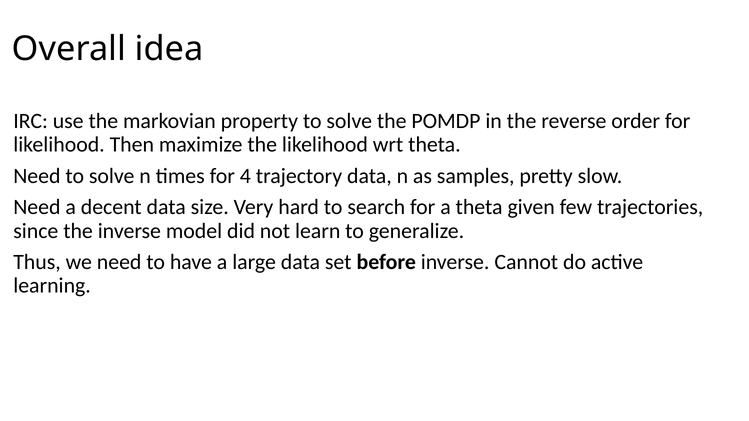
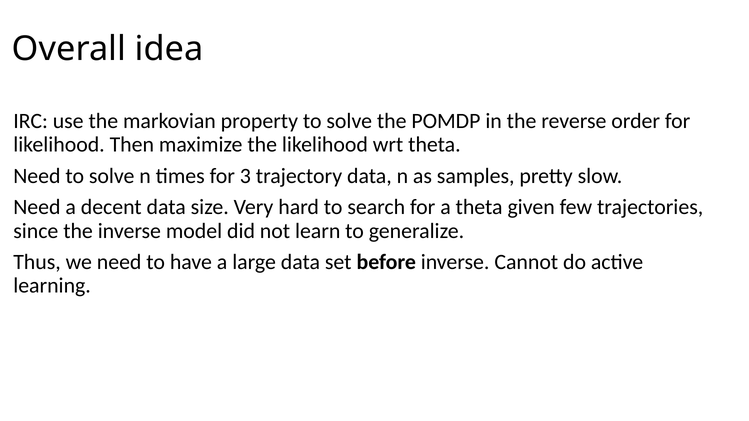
4: 4 -> 3 (245, 176)
